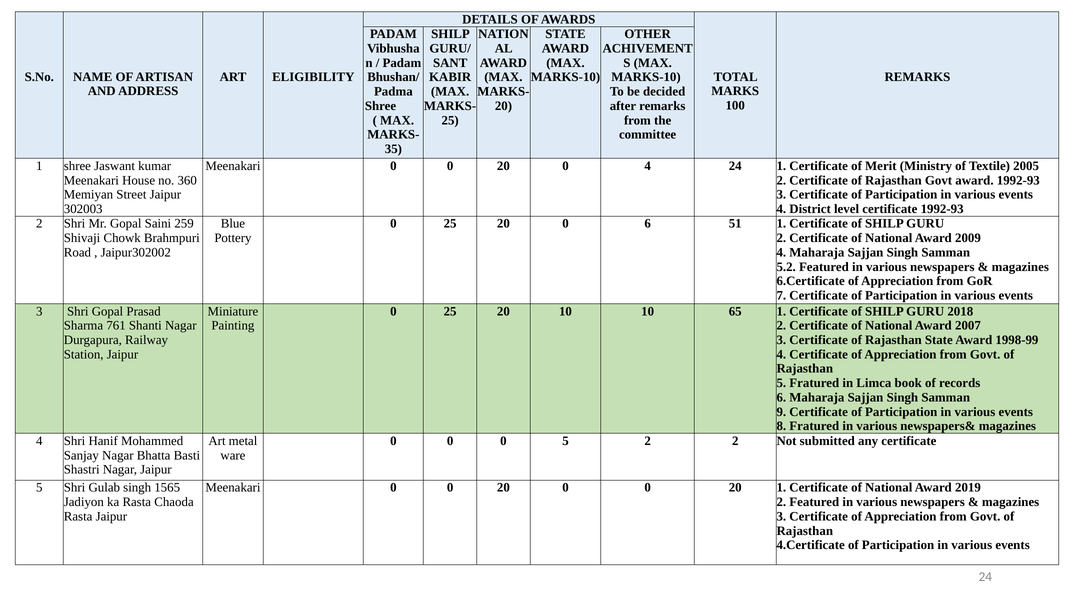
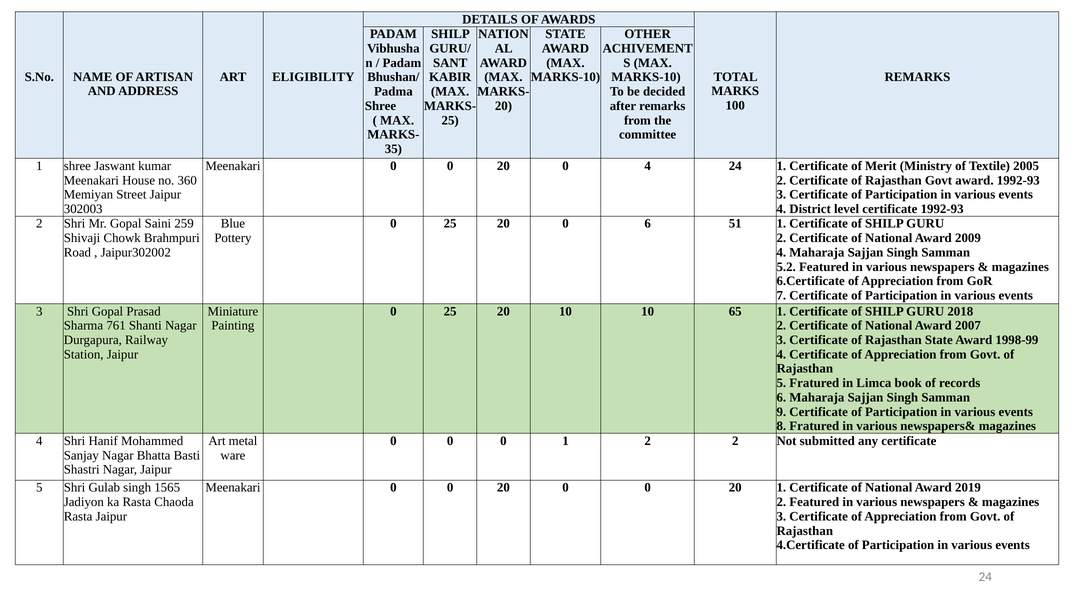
0 5: 5 -> 1 (565, 441)
